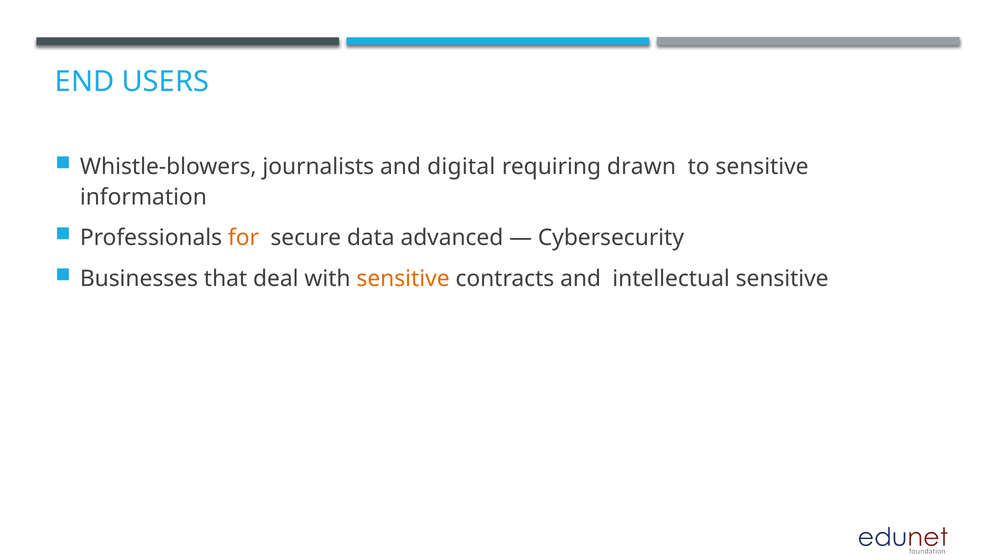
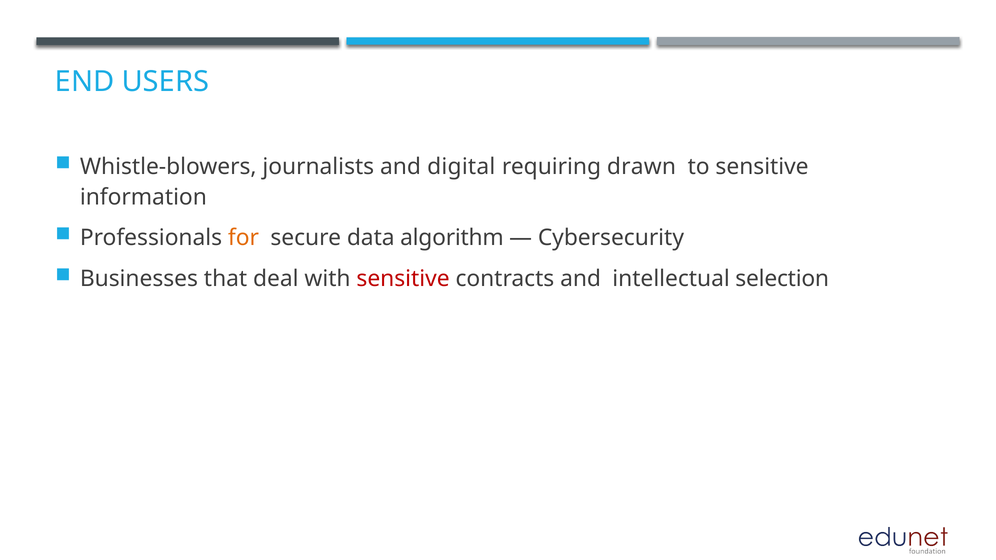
advanced: advanced -> algorithm (452, 238)
sensitive colour: orange -> red (403, 279)
intellectual sensitive: sensitive -> selection (782, 279)
